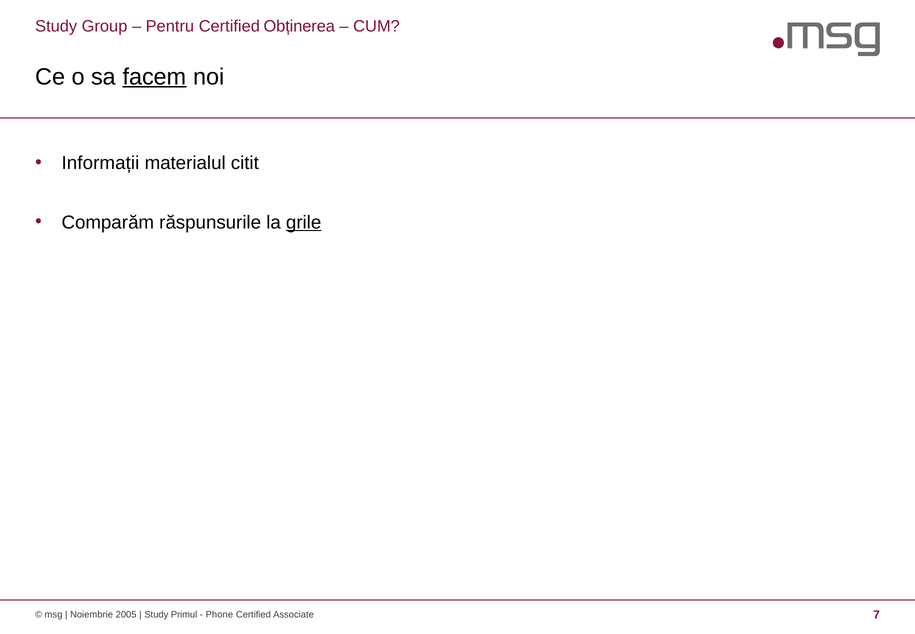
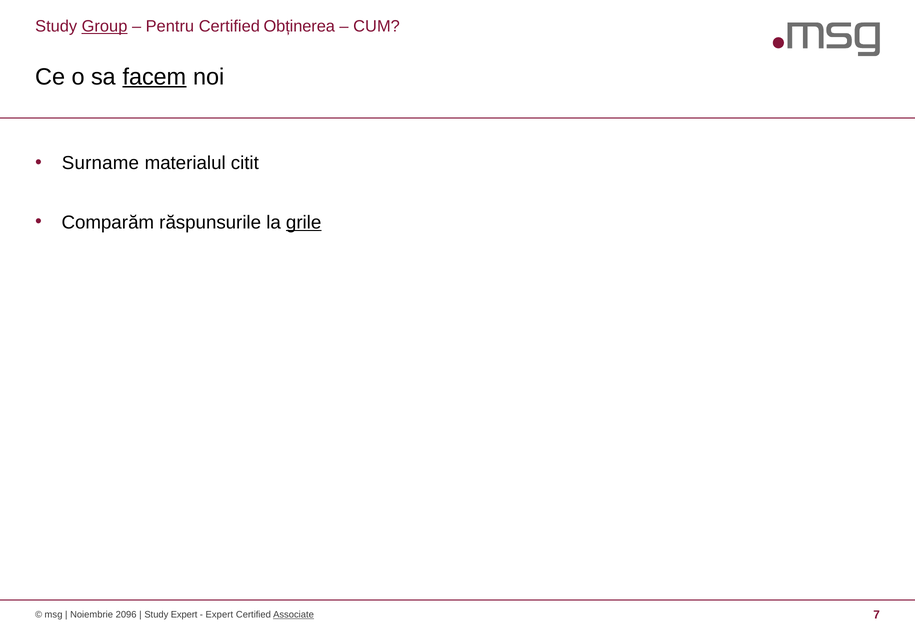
Group underline: none -> present (105, 26)
Informații: Informații -> Surname (100, 163)
2005: 2005 -> 2096 (126, 614)
Study Primul: Primul -> Expert (184, 614)
Phone: Phone -> Expert (219, 614)
Associate underline: none -> present (294, 614)
